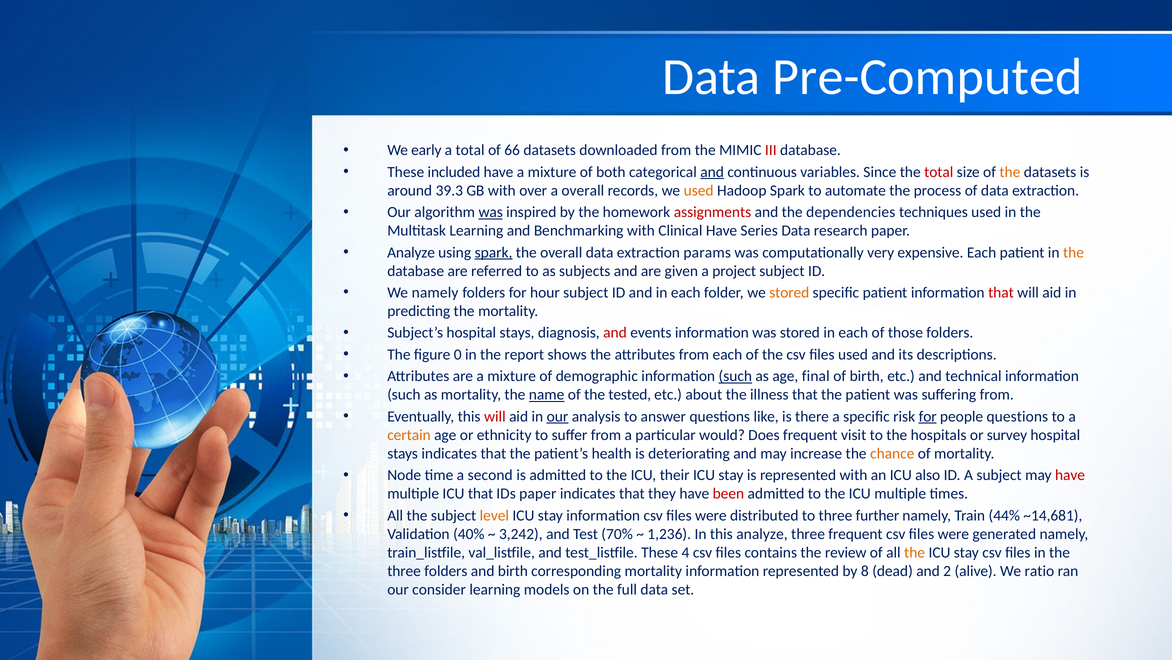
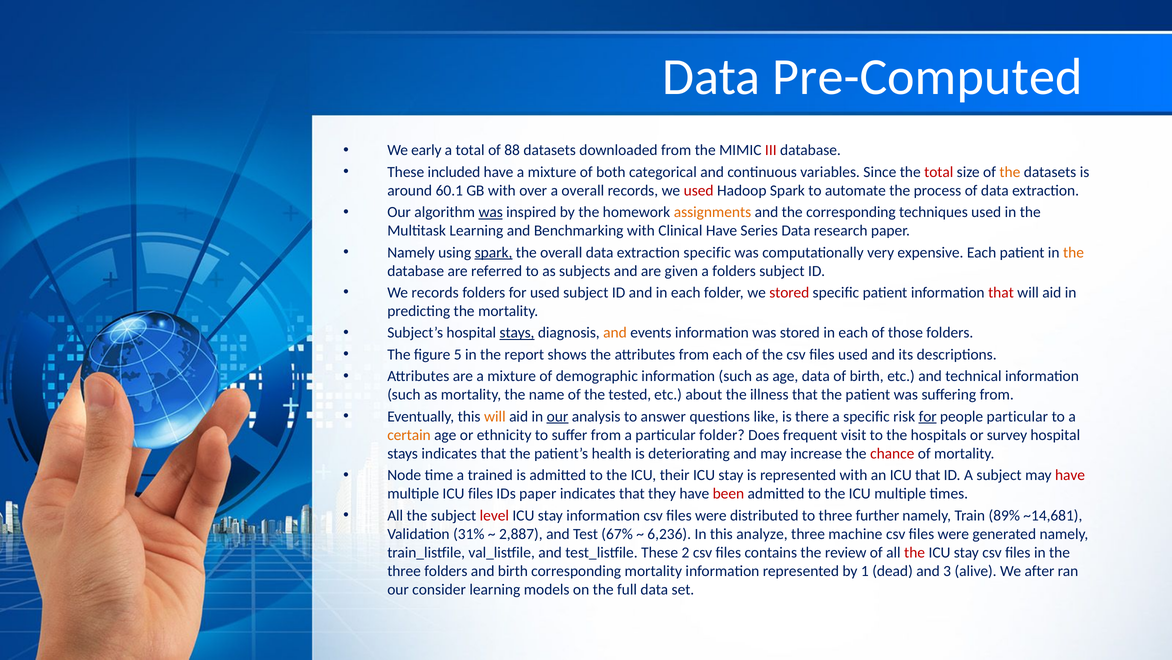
66: 66 -> 88 (512, 150)
and underline: present -> none (712, 172)
39.3: 39.3 -> 60.1 (449, 190)
used colour: orange -> red (699, 190)
assignments colour: red -> orange (712, 212)
the dependencies: dependencies -> corresponding (851, 212)
Analyze: Analyze -> Namely (411, 252)
extraction params: params -> specific (707, 252)
a project: project -> folders (734, 271)
We namely: namely -> records (435, 292)
for hour: hour -> used (545, 292)
stored colour: orange -> red (789, 292)
stays underline: none -> present (517, 333)
and colour: red -> orange (615, 333)
0: 0 -> 5 (458, 354)
such underline: present -> none (735, 376)
age final: final -> data (816, 376)
name underline: present -> none (547, 394)
will colour: red -> orange (495, 416)
people questions: questions -> particular (1017, 416)
particular would: would -> folder (722, 435)
chance colour: orange -> red (892, 453)
second: second -> trained (490, 475)
ICU also: also -> that (928, 475)
ICU that: that -> files (481, 493)
level colour: orange -> red (494, 515)
44%: 44% -> 89% (1004, 515)
40%: 40% -> 31% (469, 533)
3,242: 3,242 -> 2,887 (521, 533)
70%: 70% -> 67% (617, 533)
1,236: 1,236 -> 6,236 (669, 533)
three frequent: frequent -> machine (855, 533)
4: 4 -> 2 (686, 552)
the colour: orange -> red (915, 552)
8: 8 -> 1 (865, 571)
2: 2 -> 3 (947, 571)
ratio: ratio -> after (1039, 571)
